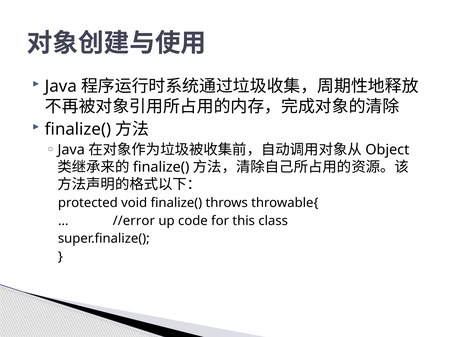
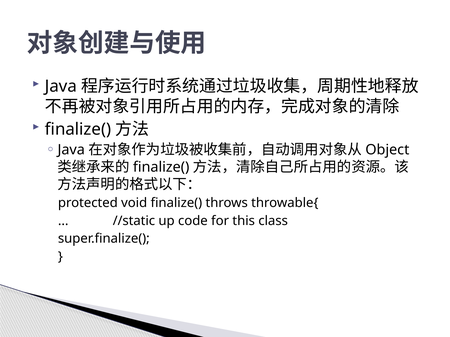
//error: //error -> //static (134, 221)
